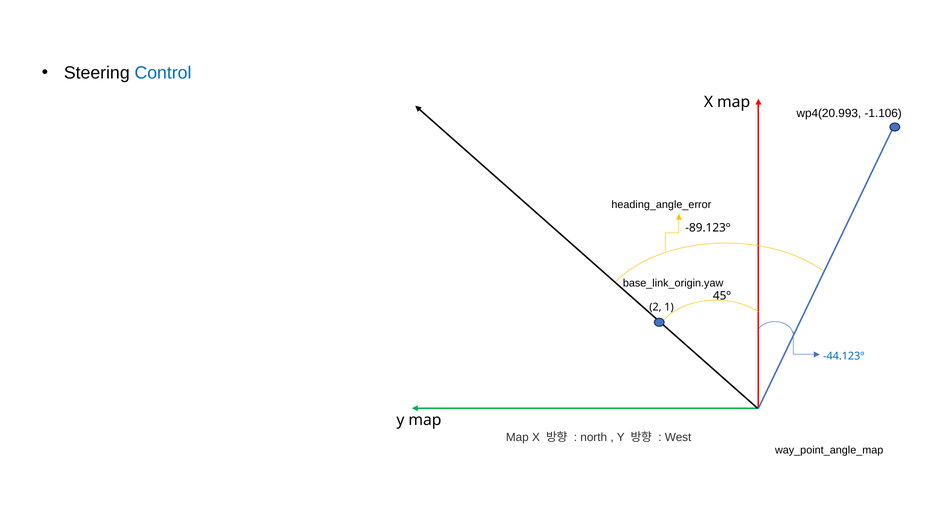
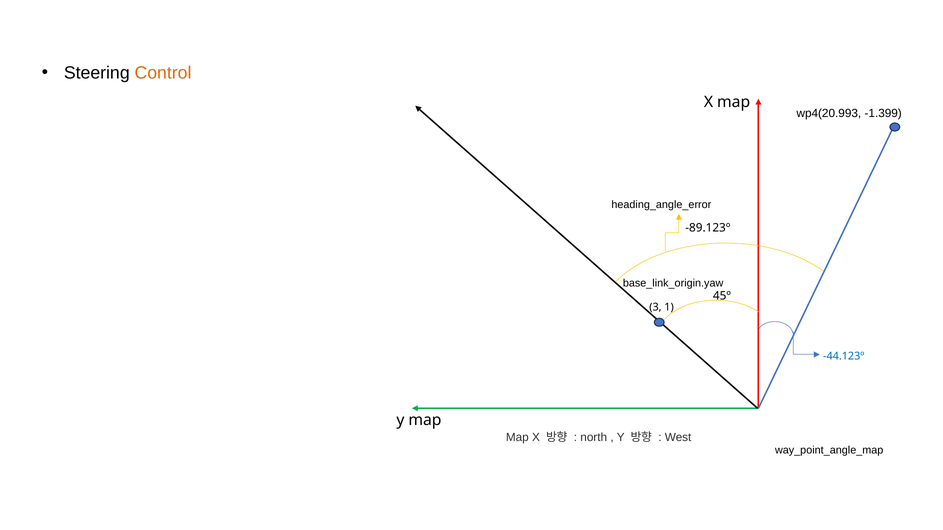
Control colour: blue -> orange (163, 73)
-1.106: -1.106 -> -1.399 (883, 114)
2: 2 -> 3 (655, 307)
